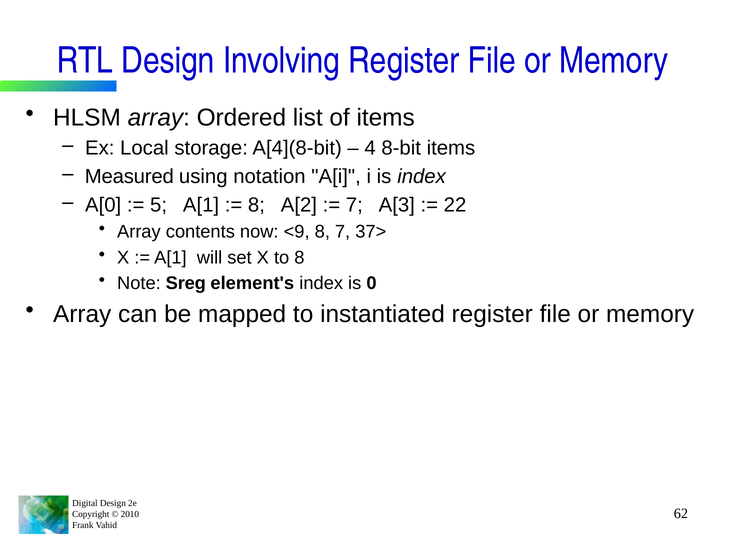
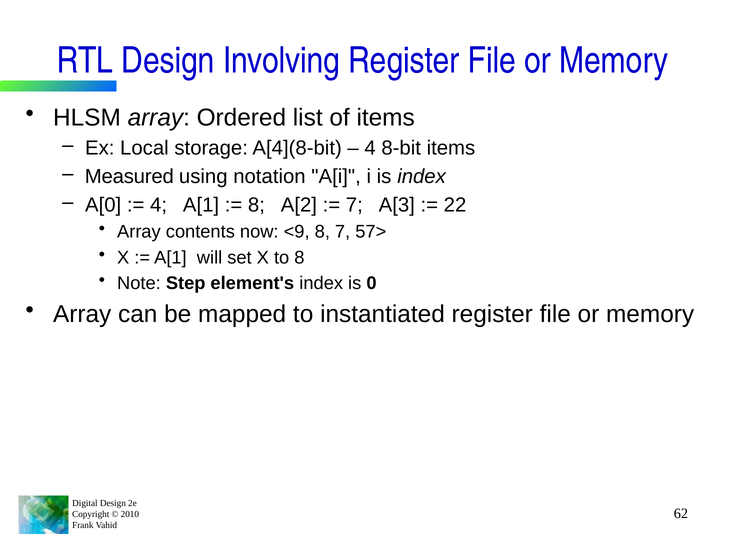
5: 5 -> 4 (159, 205)
37>: 37> -> 57> (371, 232)
Sreg: Sreg -> Step (186, 283)
